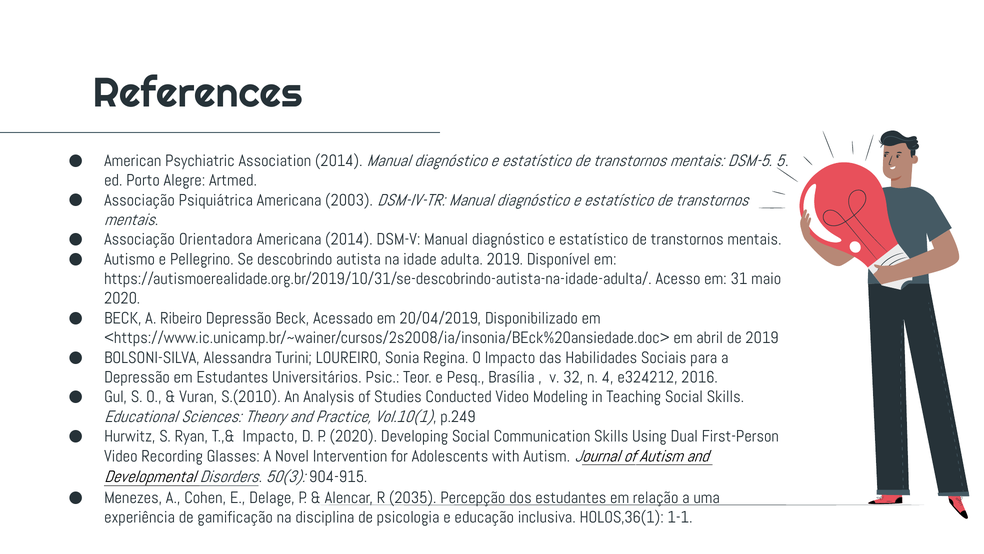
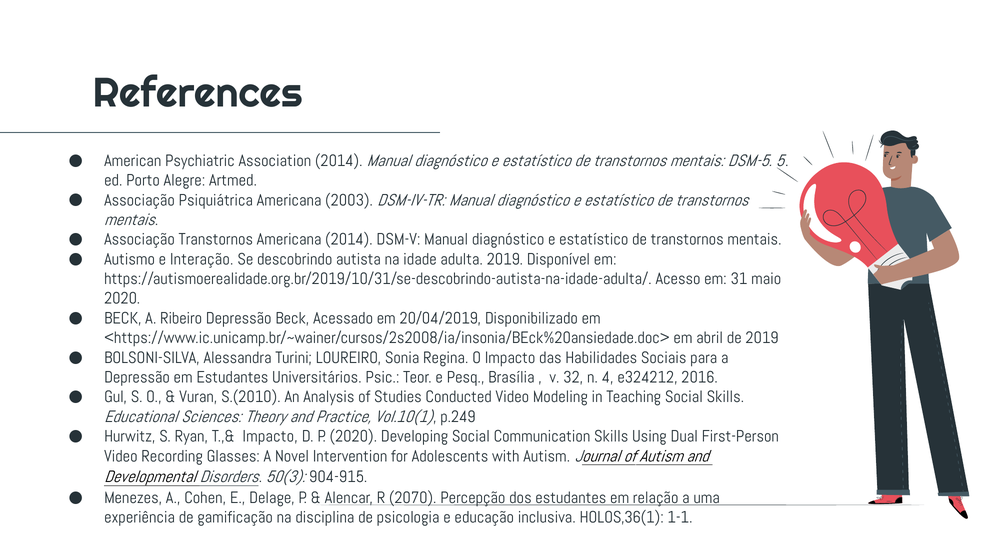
Associação Orientadora: Orientadora -> Transtornos (216, 239)
Pellegrino: Pellegrino -> Interação (202, 259)
2035: 2035 -> 2070 (413, 497)
